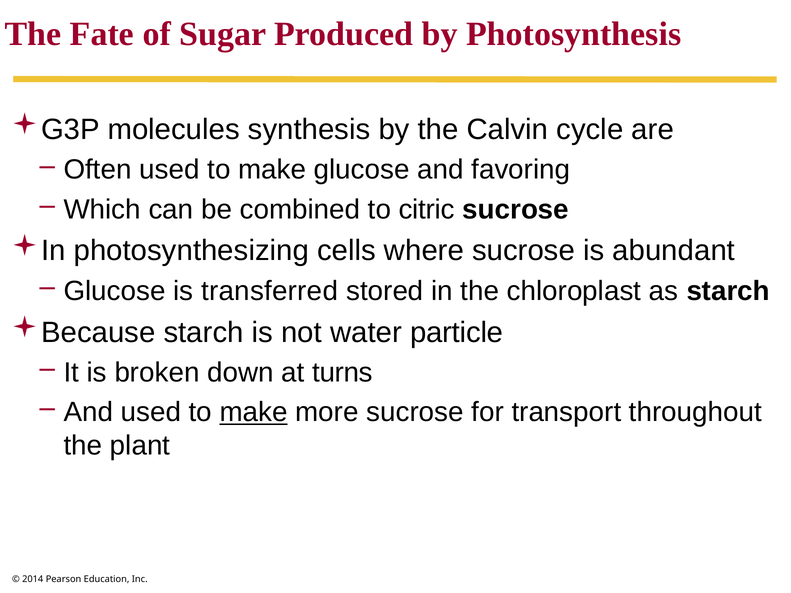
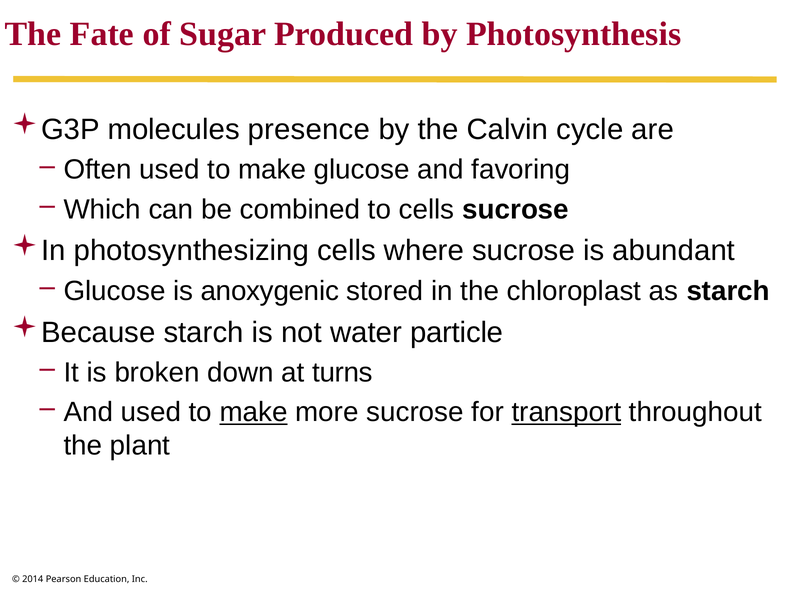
synthesis: synthesis -> presence (309, 130)
to citric: citric -> cells (427, 209)
transferred: transferred -> anoxygenic (270, 291)
transport underline: none -> present (566, 412)
